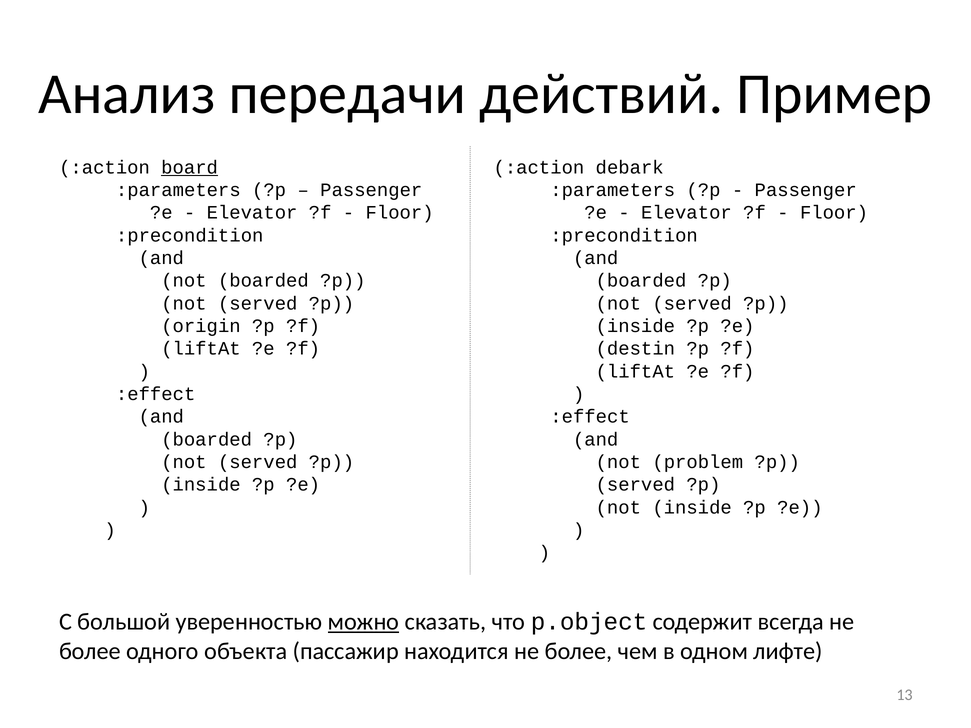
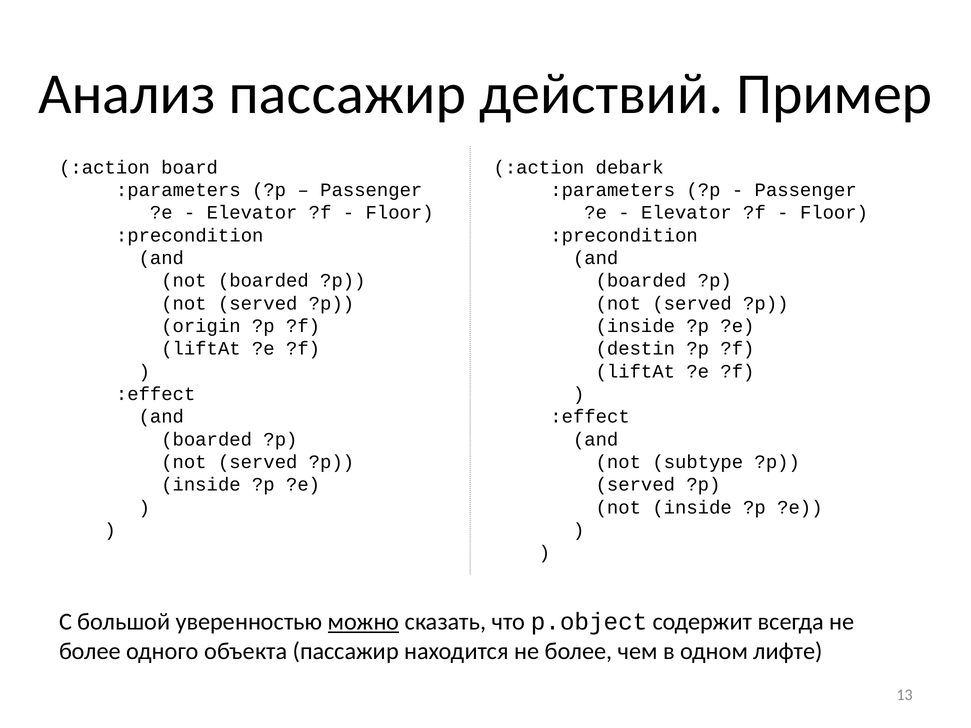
Анализ передачи: передачи -> пассажир (347, 94)
board underline: present -> none (190, 167)
problem: problem -> subtype (698, 462)
